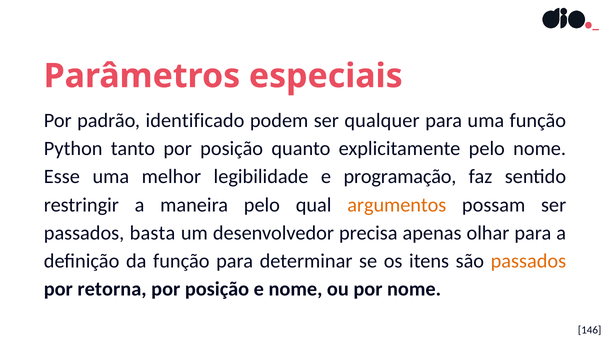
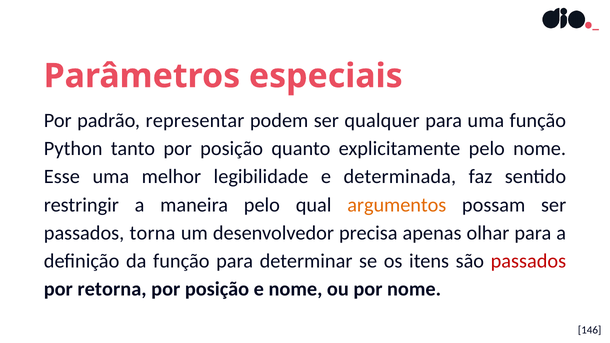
identificado: identificado -> representar (195, 121)
programação: programação -> determinada (400, 177)
basta: basta -> torna (153, 233)
passados colour: orange -> red (528, 261)
